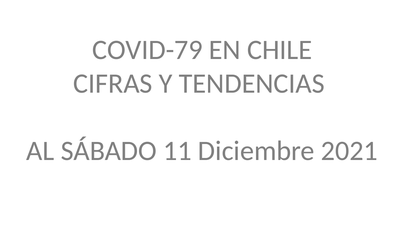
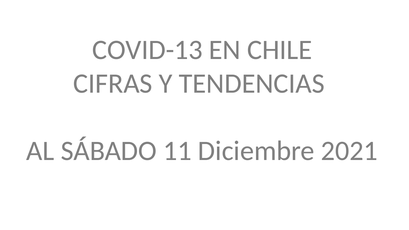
COVID-79: COVID-79 -> COVID-13 (147, 50)
